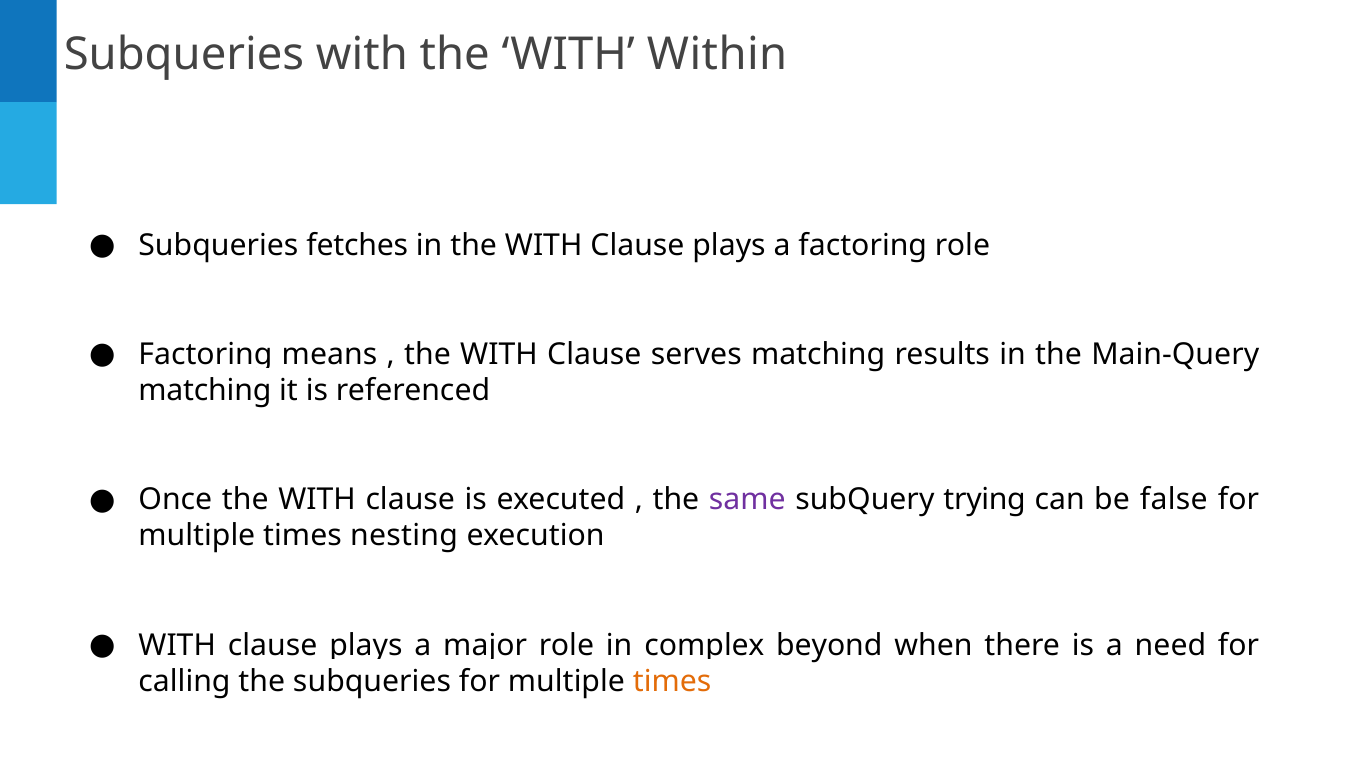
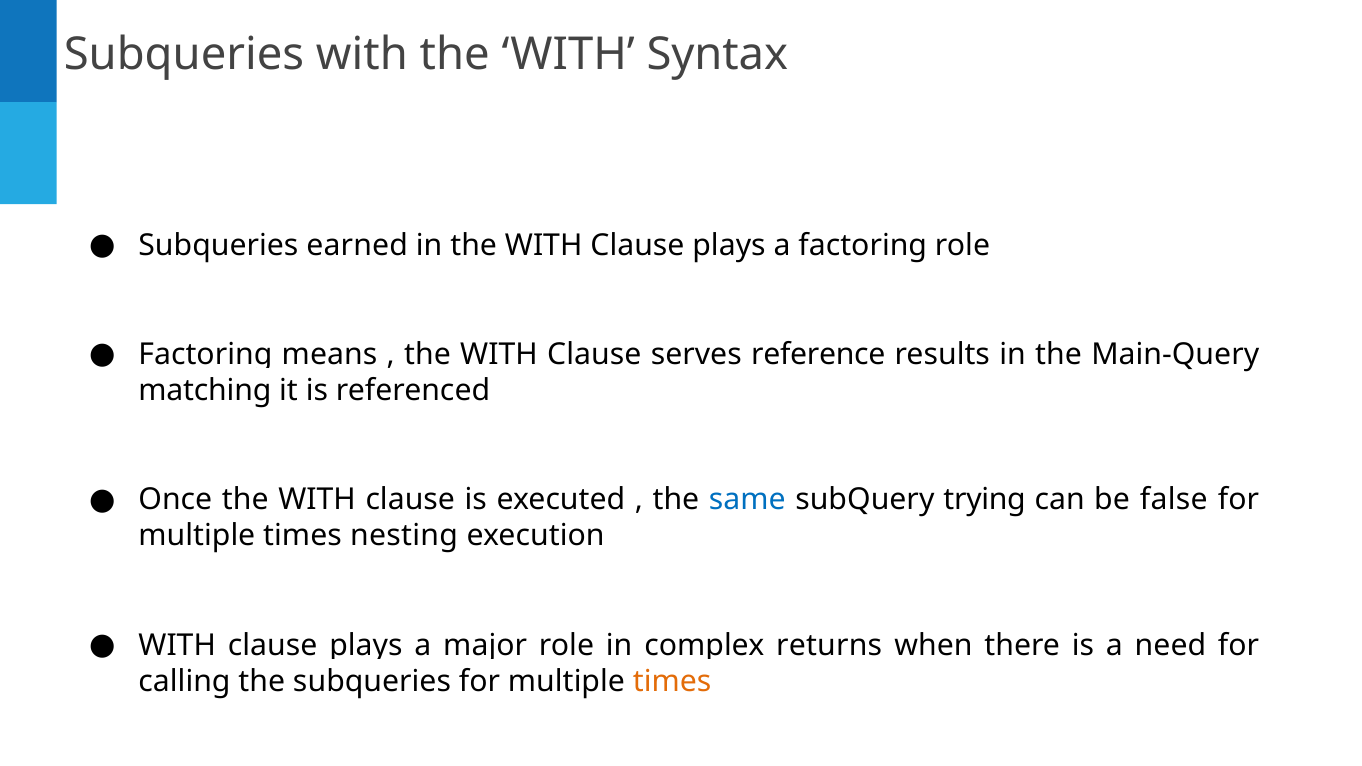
Within: Within -> Syntax (717, 54)
fetches: fetches -> earned (357, 245)
serves matching: matching -> reference (818, 354)
same colour: purple -> blue (747, 500)
beyond: beyond -> returns (829, 645)
